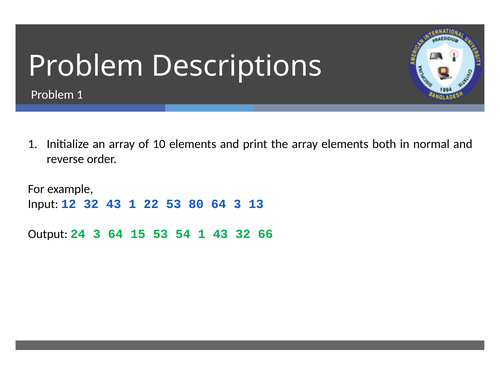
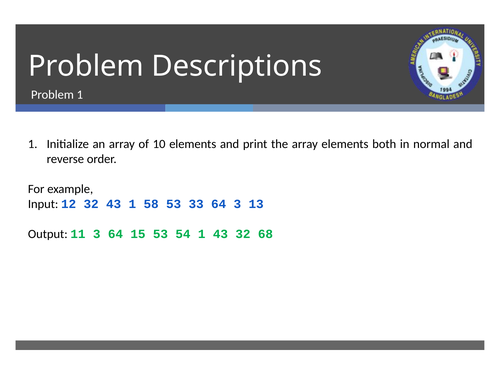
22: 22 -> 58 (151, 204)
80: 80 -> 33 (196, 204)
24: 24 -> 11 (78, 234)
66: 66 -> 68 (265, 234)
